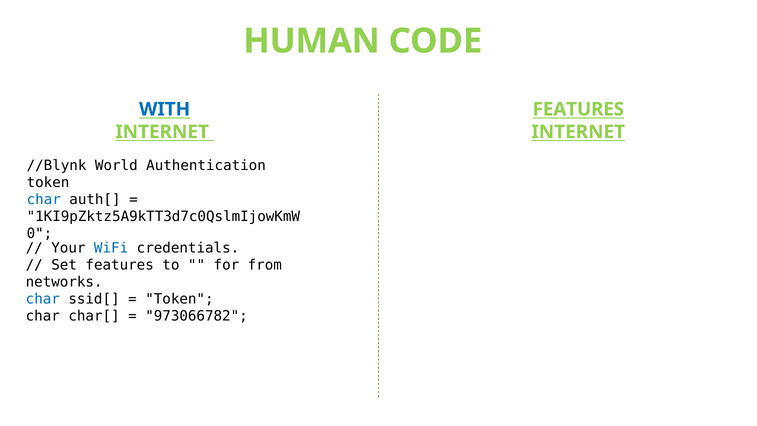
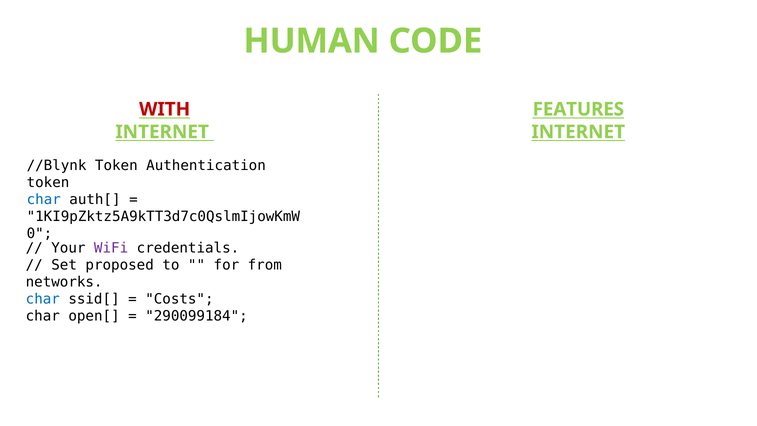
WITH colour: blue -> red (165, 109)
//Blynk World: World -> Token (116, 166)
WiFi colour: blue -> purple (111, 248)
Set features: features -> proposed (120, 265)
Token: Token -> Costs (179, 299)
char[: char[ -> open[ (94, 316)
973066782: 973066782 -> 290099184 (197, 316)
